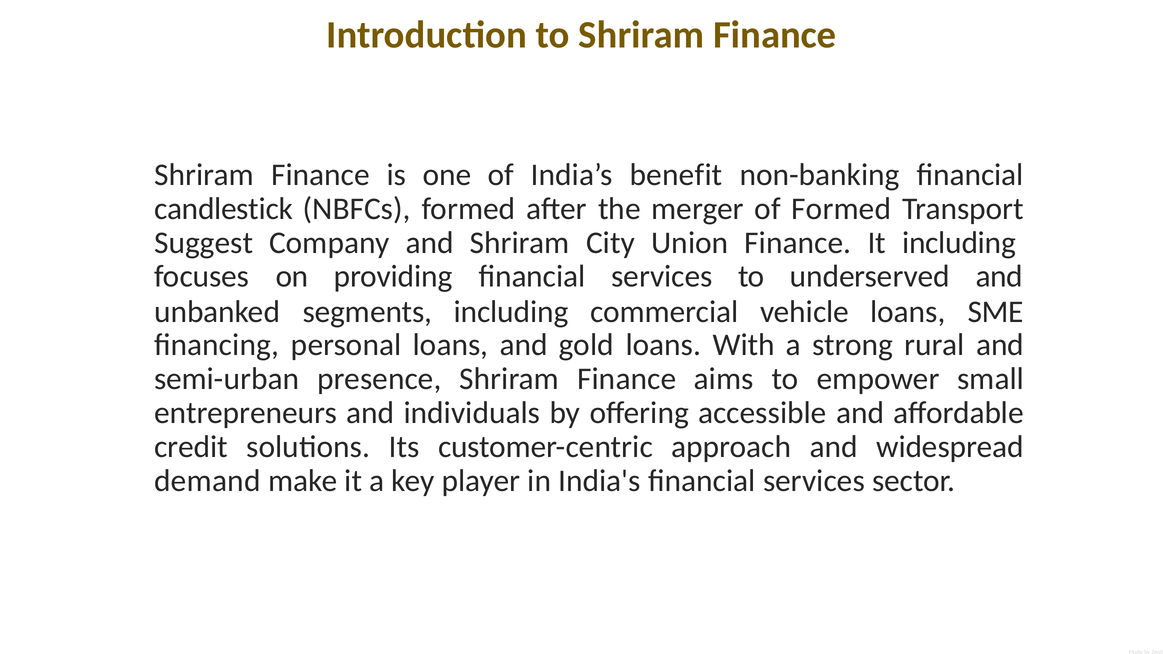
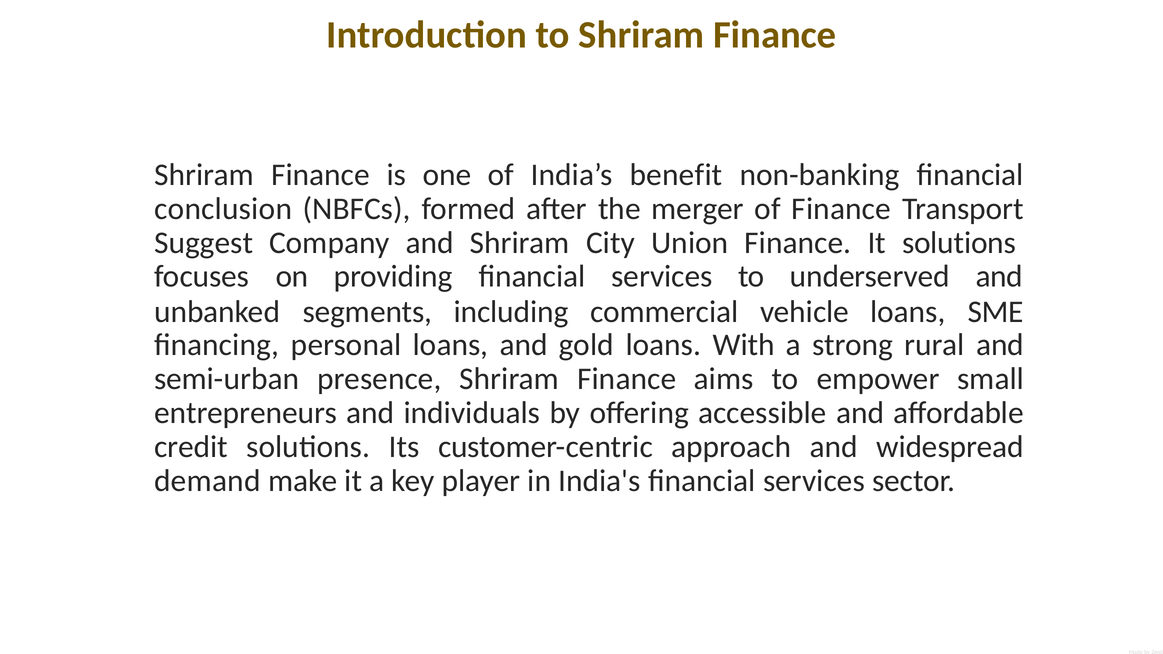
candlestick: candlestick -> conclusion (223, 209)
of Formed: Formed -> Finance (841, 209)
It including: including -> solutions (959, 243)
